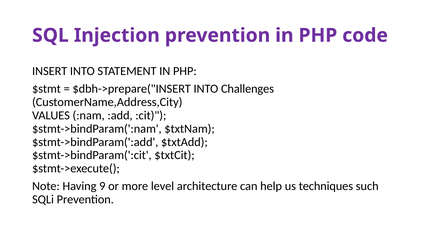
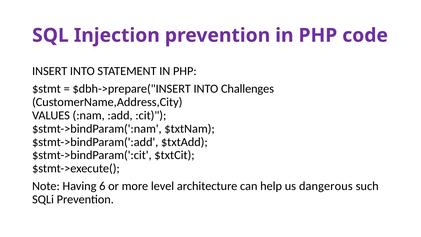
9: 9 -> 6 (102, 186)
techniques: techniques -> dangerous (326, 186)
